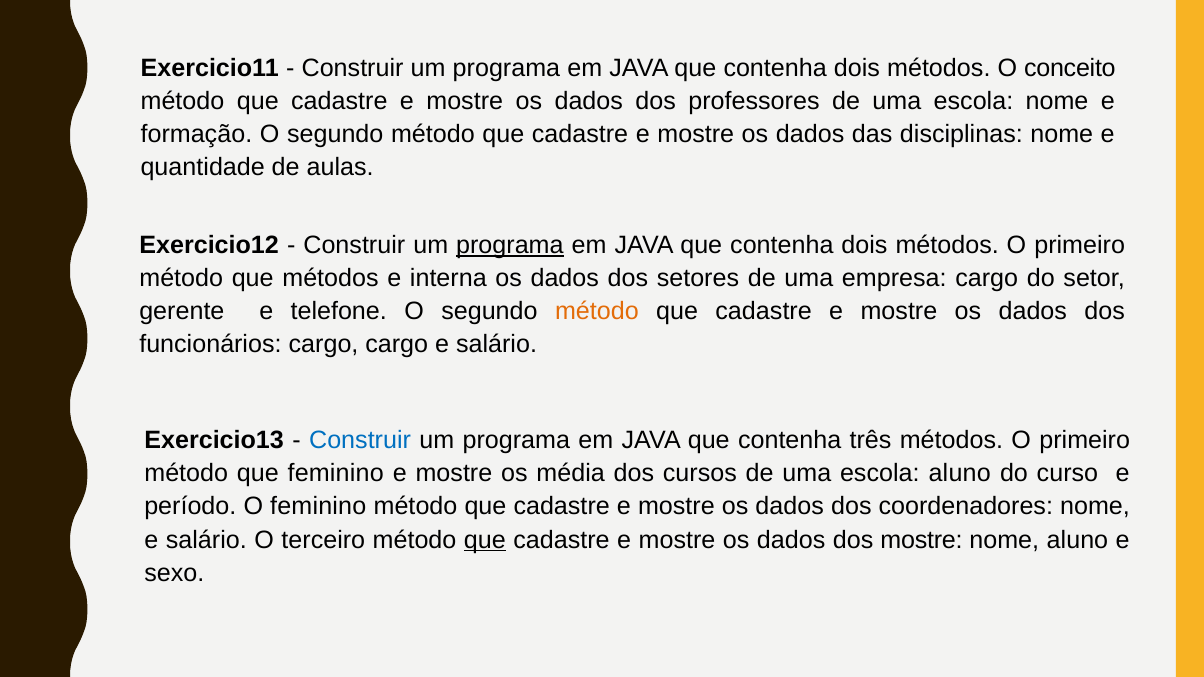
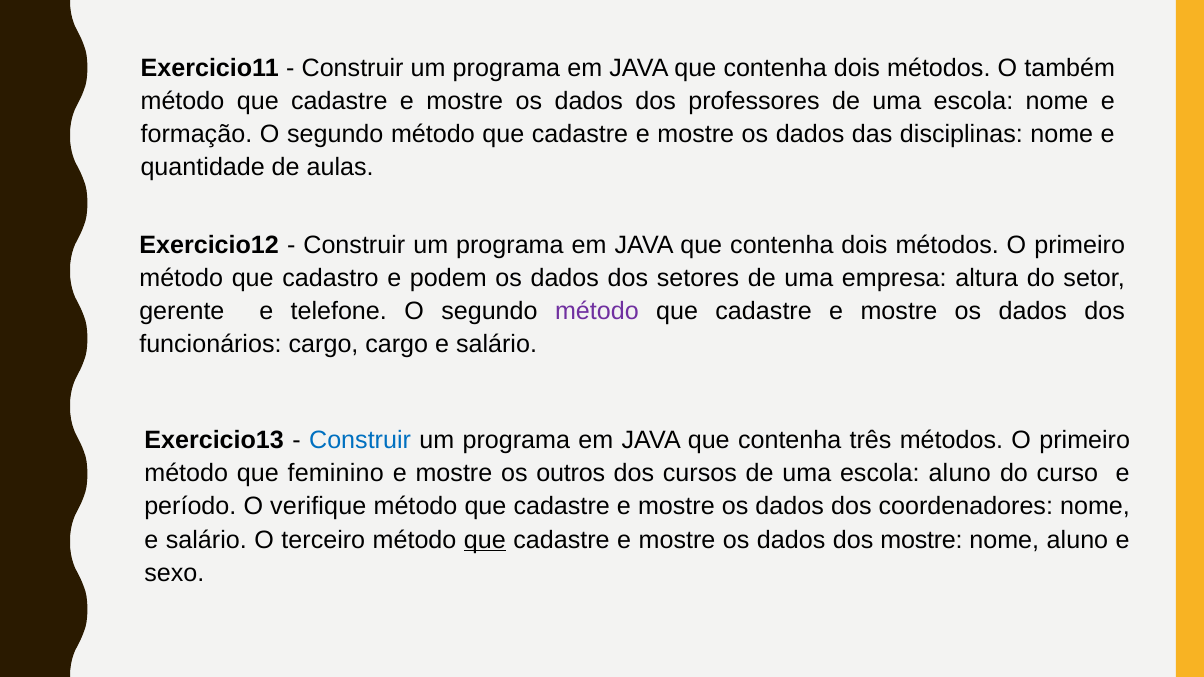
conceito: conceito -> também (1070, 68)
programa underline: present -> none (510, 245)
que métodos: métodos -> cadastro (330, 278)
interna: interna -> podem (448, 278)
empresa cargo: cargo -> altura (987, 278)
método colour: orange -> purple (597, 311)
média: média -> outros (571, 474)
O feminino: feminino -> verifique (318, 507)
